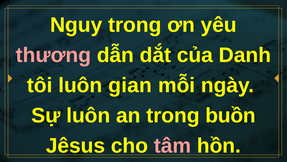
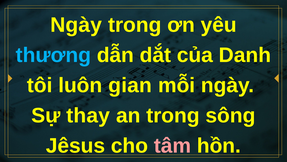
Nguy: Nguy -> Ngày (76, 25)
thương colour: pink -> light blue (53, 55)
Sự luôn: luôn -> thay (88, 115)
buồn: buồn -> sông (230, 115)
